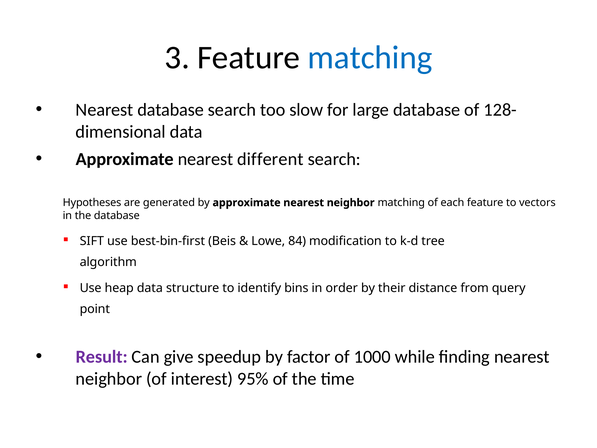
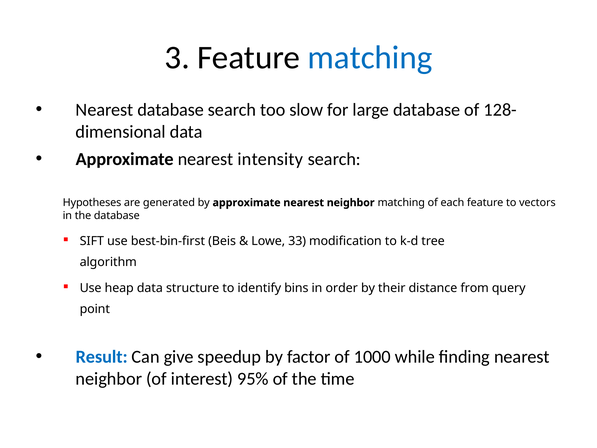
different: different -> intensity (270, 159)
84: 84 -> 33 (297, 241)
Result colour: purple -> blue (102, 357)
